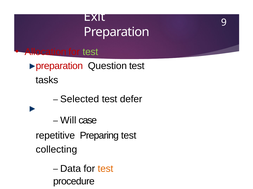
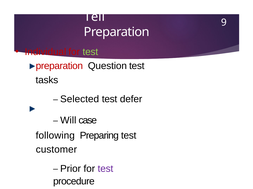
Exit: Exit -> Tell (95, 17)
Allocation: Allocation -> Individual (45, 52)
repetitive: repetitive -> following (55, 136)
collecting: collecting -> customer (56, 150)
Data: Data -> Prior (71, 169)
test colour: orange -> purple (105, 169)
